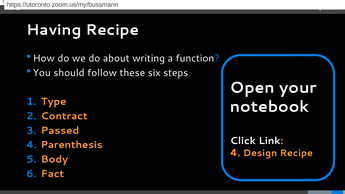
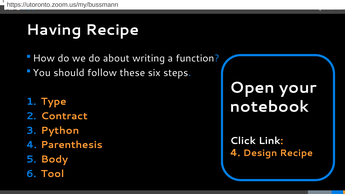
Passed: Passed -> Python (60, 131)
Fact: Fact -> Tool (53, 174)
